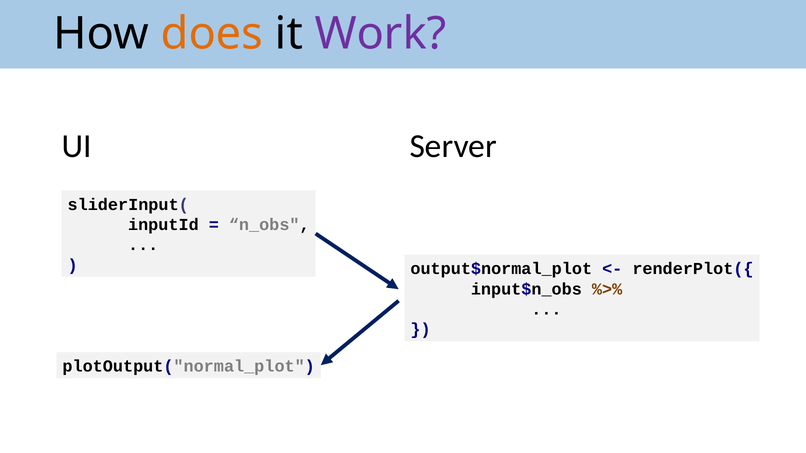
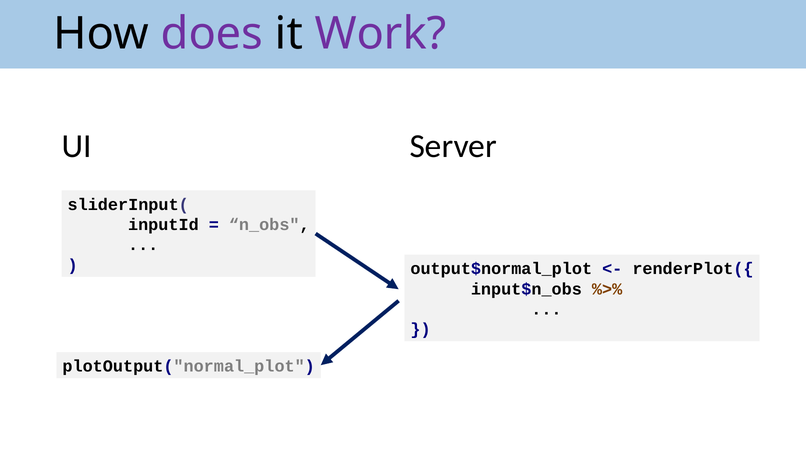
does colour: orange -> purple (212, 34)
